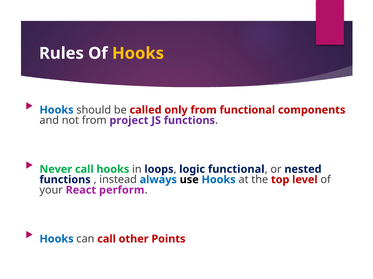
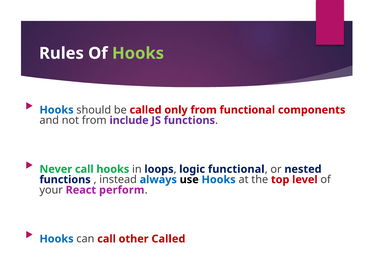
Hooks colour: yellow -> light green (138, 53)
project: project -> include (129, 121)
other Points: Points -> Called (168, 240)
